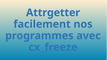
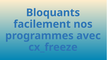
Attrgetter: Attrgetter -> Bloquants (53, 13)
